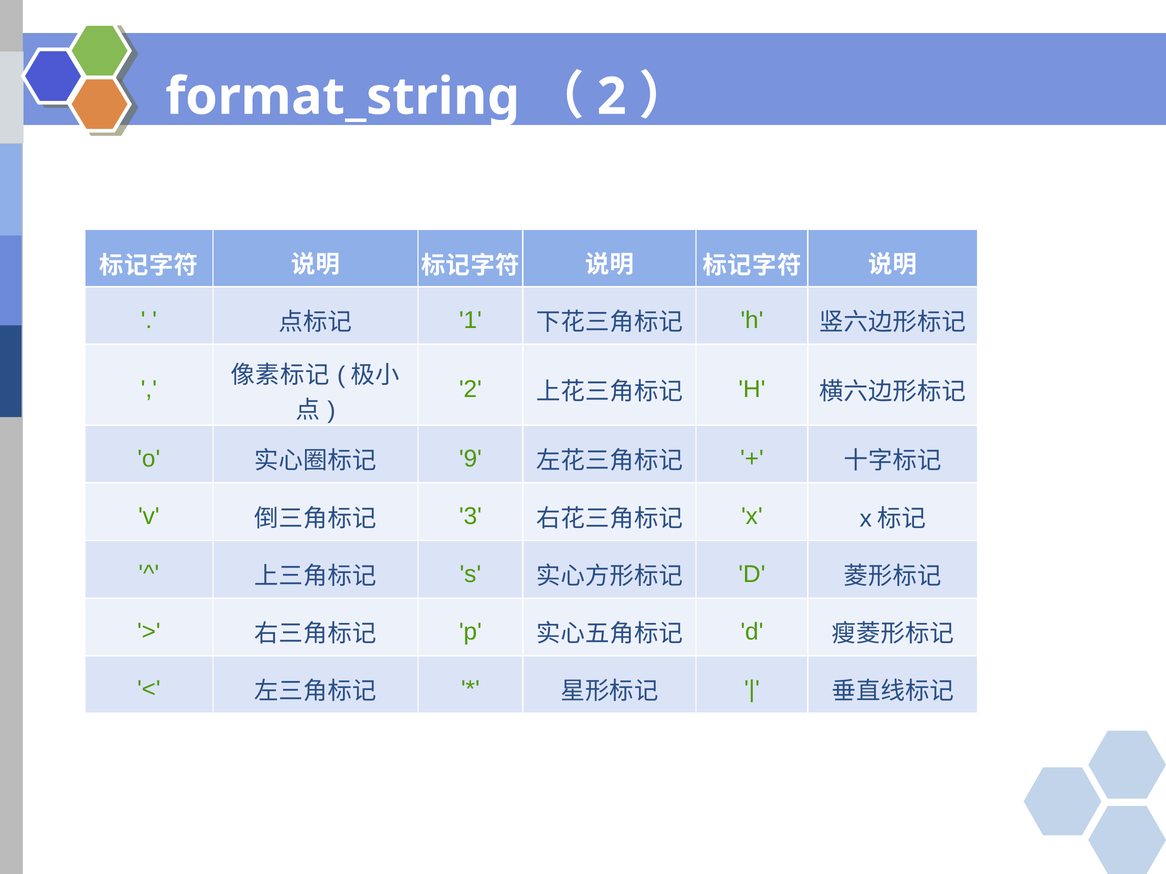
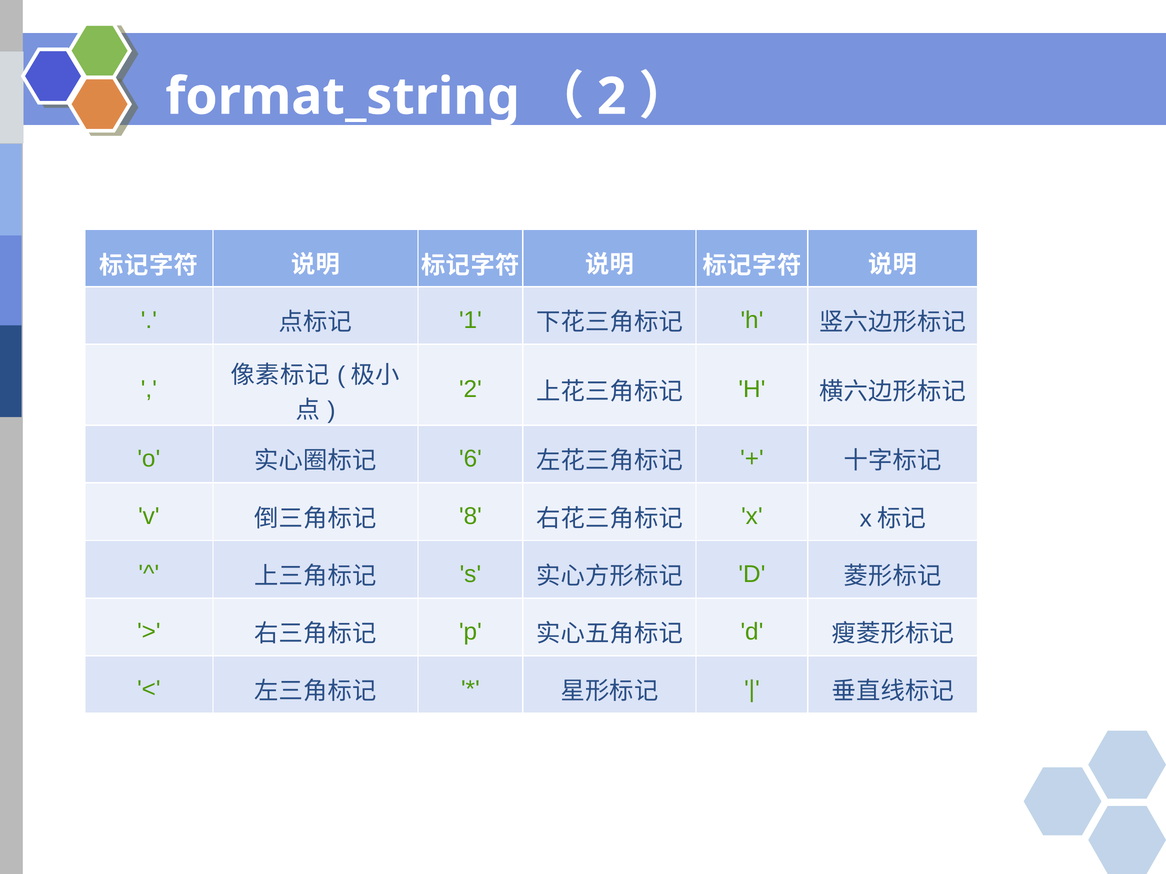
9: 9 -> 6 (470, 459)
3: 3 -> 8 (470, 517)
